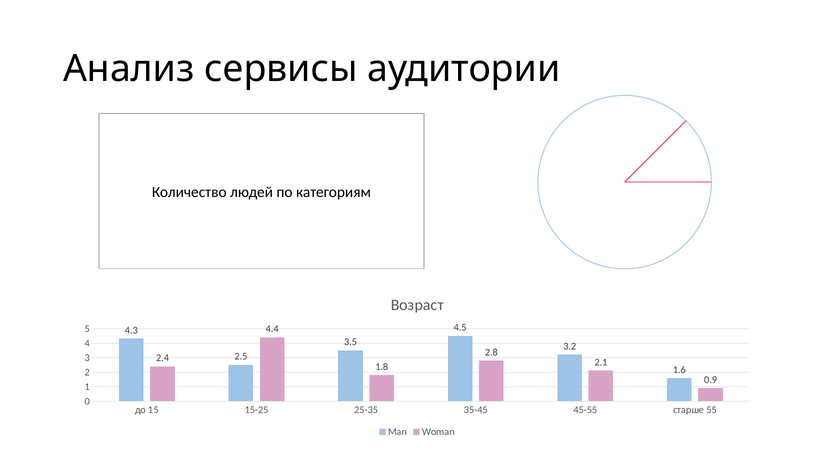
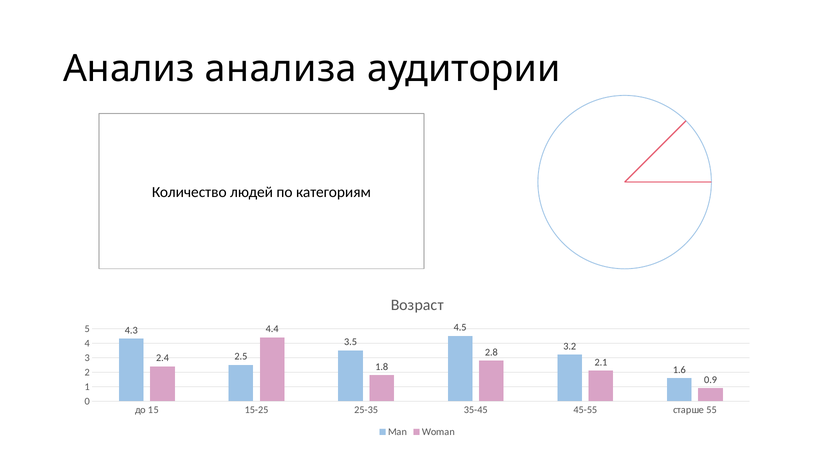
сервисы: сервисы -> анализа (281, 69)
